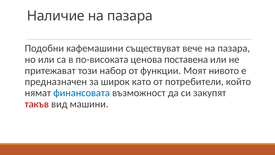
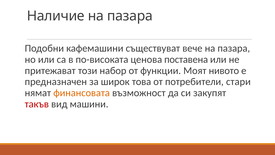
като: като -> това (142, 82)
който: който -> стари (238, 82)
финансовата colour: blue -> orange (82, 93)
